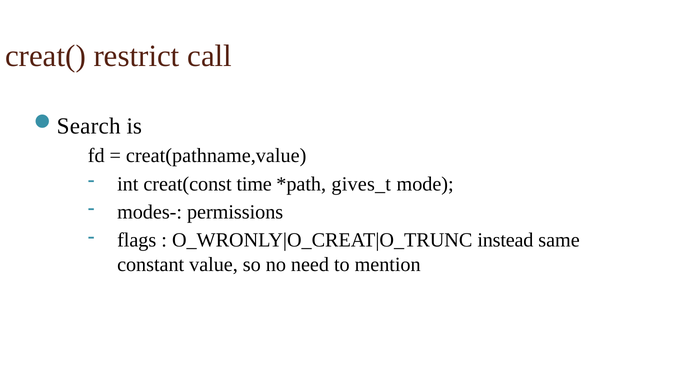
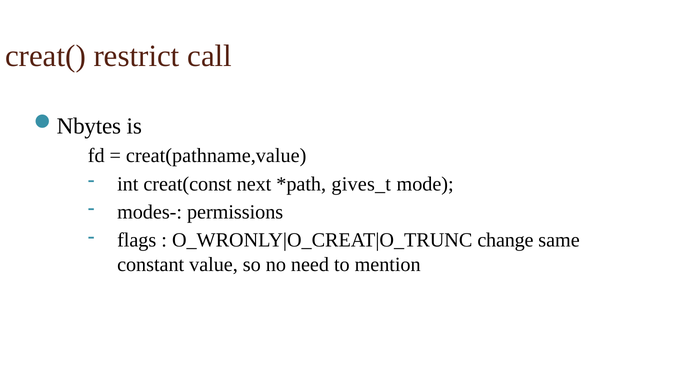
Search: Search -> Nbytes (89, 126)
time: time -> next (254, 184)
instead: instead -> change (505, 240)
